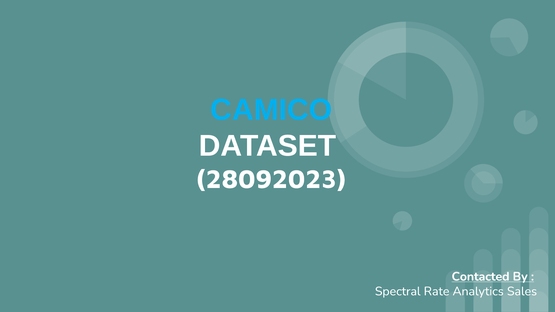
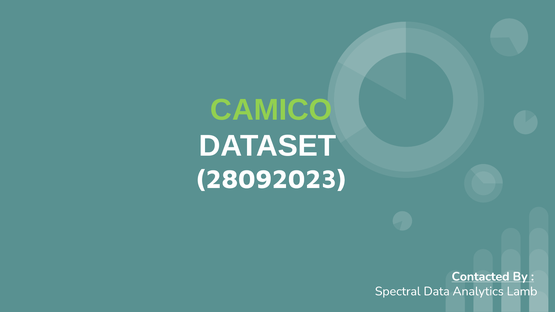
CAMICO colour: light blue -> light green (271, 110)
Rate: Rate -> Data (437, 291)
Sales: Sales -> Lamb (522, 291)
